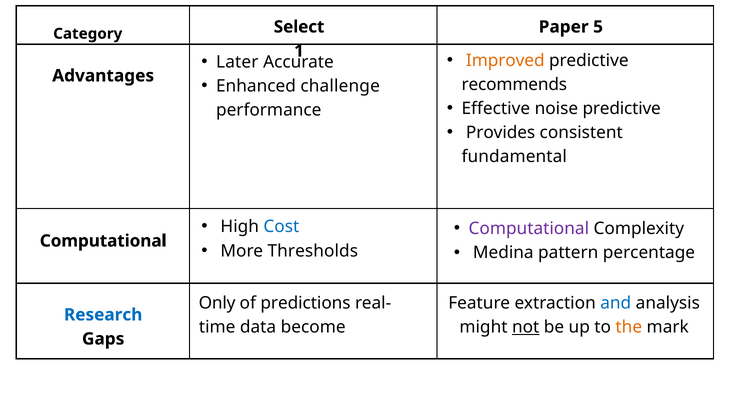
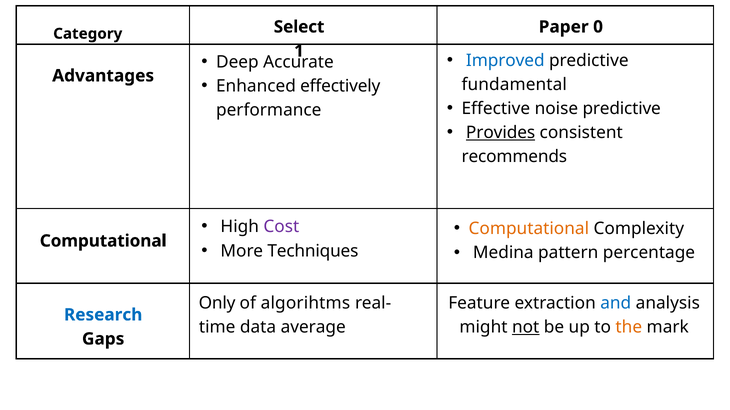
5: 5 -> 0 (598, 27)
Improved colour: orange -> blue (505, 60)
Later: Later -> Deep (237, 62)
challenge: challenge -> effectively (340, 86)
recommends: recommends -> fundamental (514, 85)
Provides underline: none -> present (501, 133)
fundamental: fundamental -> recommends (514, 157)
Cost colour: blue -> purple (281, 227)
Computational colour: purple -> orange (529, 229)
Thresholds: Thresholds -> Techniques (313, 251)
predictions: predictions -> algorihtms (305, 304)
become: become -> average (313, 328)
